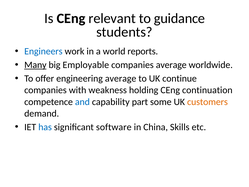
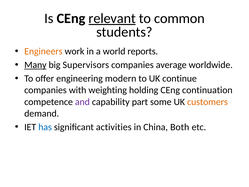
relevant underline: none -> present (112, 18)
guidance: guidance -> common (179, 18)
Engineers colour: blue -> orange (43, 51)
Employable: Employable -> Supervisors (86, 65)
engineering average: average -> modern (121, 78)
weakness: weakness -> weighting (108, 90)
and colour: blue -> purple (82, 102)
software: software -> activities (114, 127)
Skills: Skills -> Both (180, 127)
